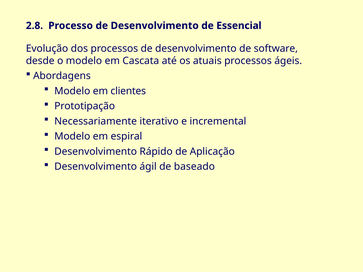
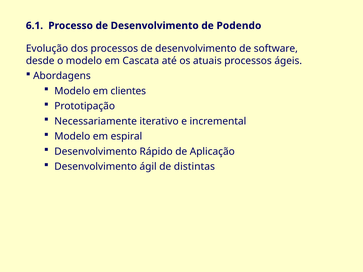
2.8: 2.8 -> 6.1 (34, 26)
Essencial: Essencial -> Podendo (239, 26)
baseado: baseado -> distintas (194, 167)
